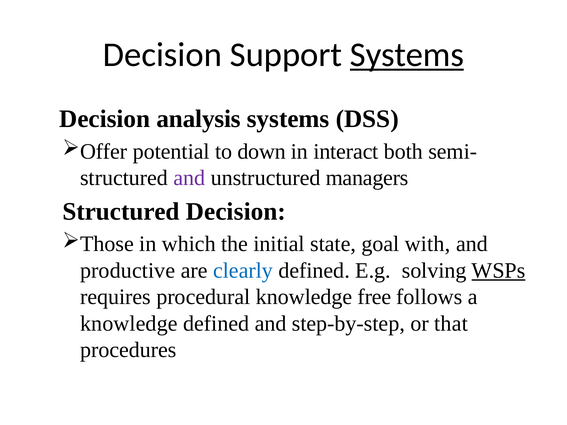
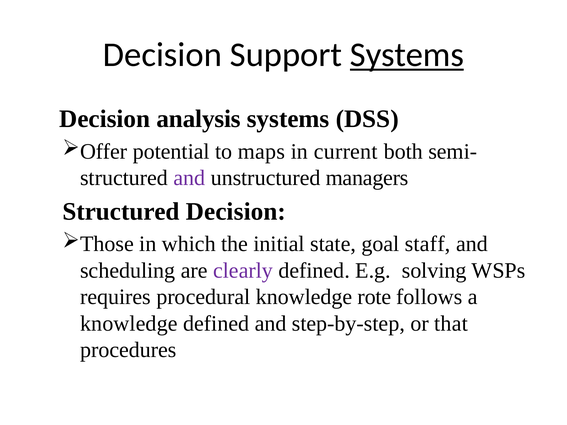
down: down -> maps (261, 152)
interact: interact -> current (346, 152)
with: with -> staff (428, 244)
productive: productive -> scheduling (128, 271)
clearly colour: blue -> purple (243, 271)
WSPs underline: present -> none (499, 271)
free: free -> rote (374, 297)
